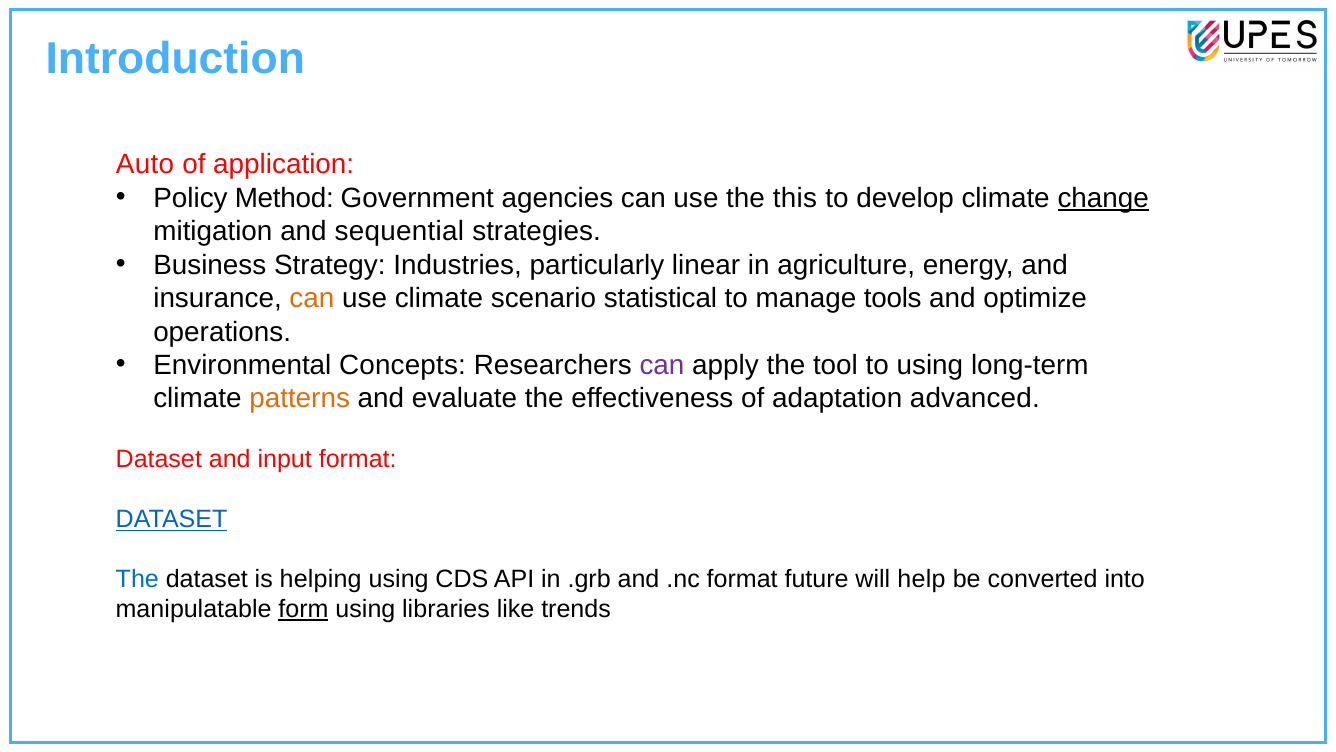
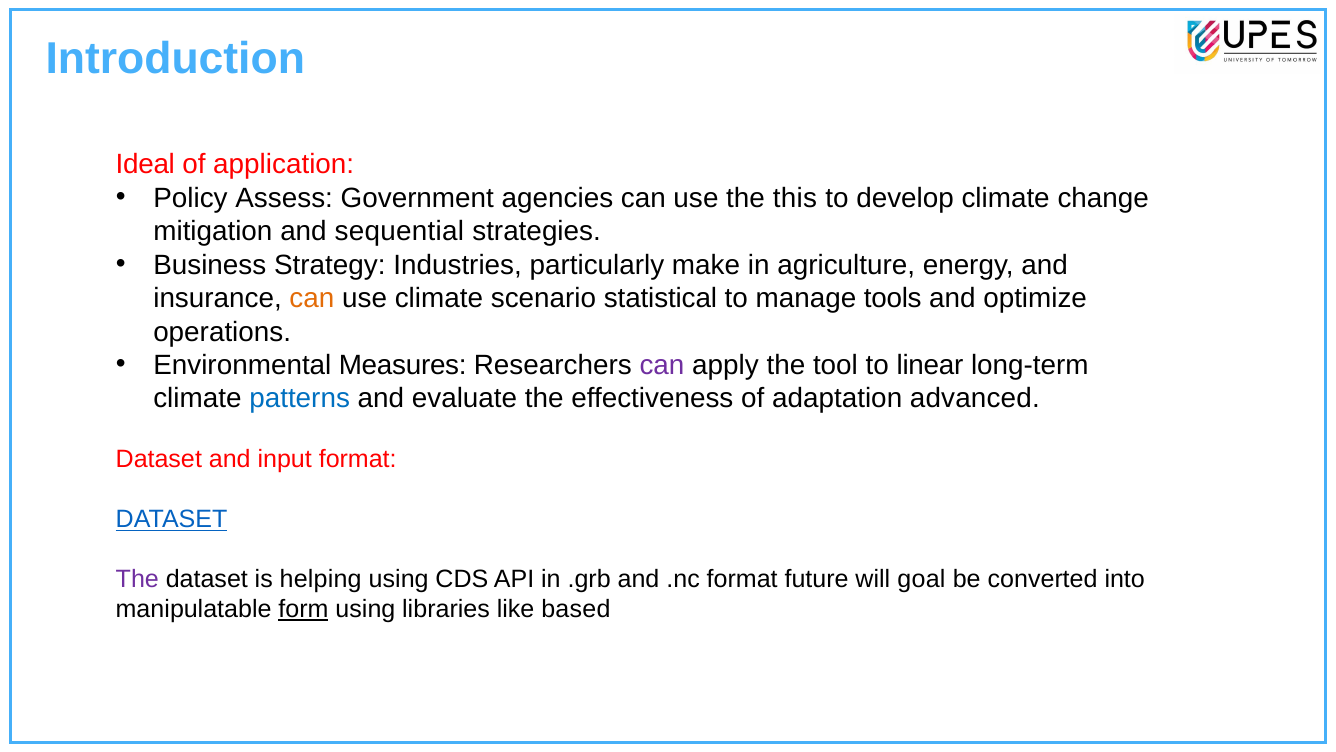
Auto: Auto -> Ideal (145, 165)
Method: Method -> Assess (284, 198)
change underline: present -> none (1103, 198)
linear: linear -> make (706, 265)
Concepts: Concepts -> Measures (403, 365)
to using: using -> linear (930, 365)
patterns colour: orange -> blue (300, 398)
The colour: blue -> purple (137, 579)
help: help -> goal (921, 579)
trends: trends -> based (576, 609)
